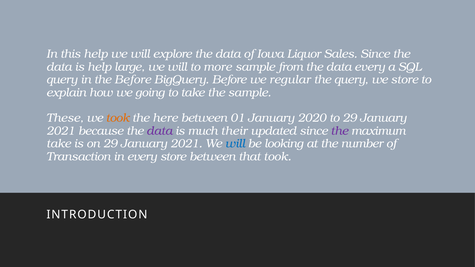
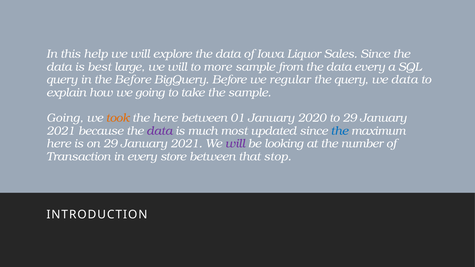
is help: help -> best (99, 67)
we store: store -> data (404, 80)
These: These -> Going (65, 118)
their: their -> most (234, 131)
the colour: purple -> blue (339, 131)
take: take -> here (59, 144)
will colour: blue -> purple (235, 144)
that took: took -> stop (277, 157)
